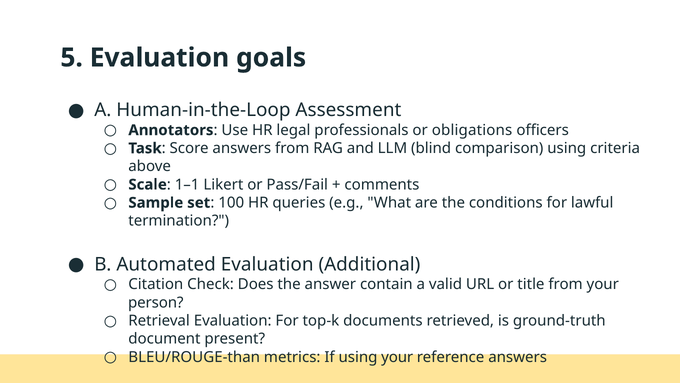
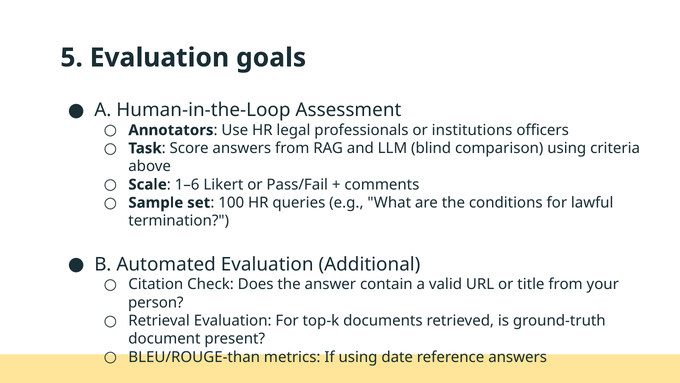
obligations: obligations -> institutions (472, 130)
1–1: 1–1 -> 1–6 (187, 184)
using your: your -> date (397, 357)
